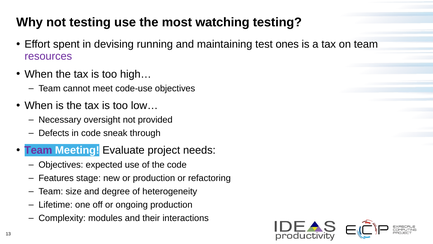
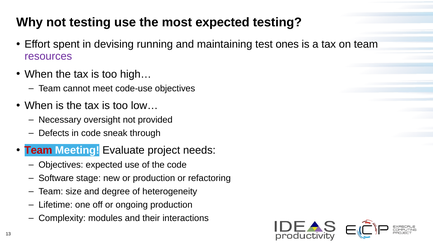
most watching: watching -> expected (222, 22)
Team colour: purple -> red (38, 150)
Features: Features -> Software (56, 178)
